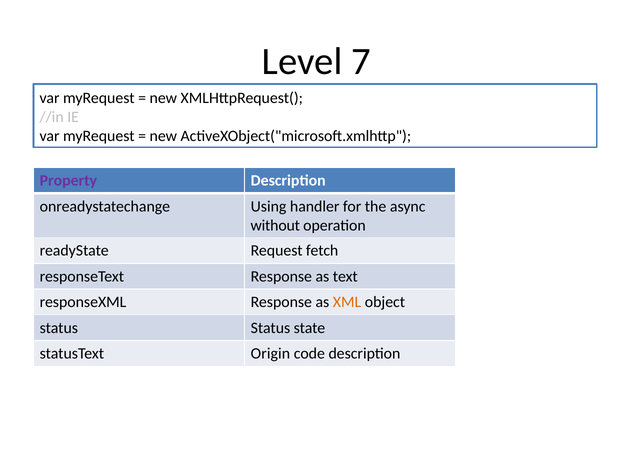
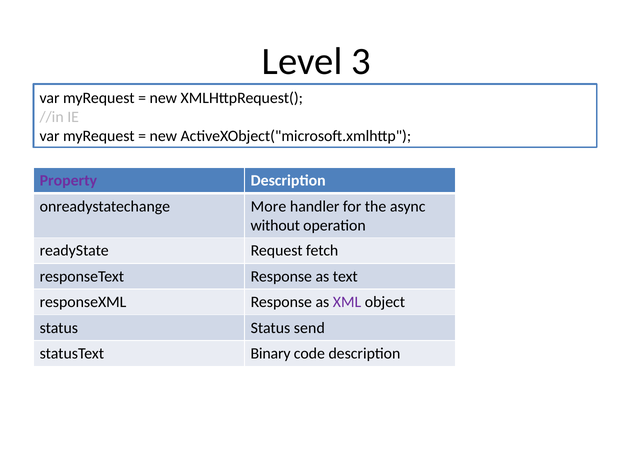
7: 7 -> 3 (361, 61)
Using: Using -> More (268, 206)
XML colour: orange -> purple (347, 302)
state: state -> send (309, 328)
Origin: Origin -> Binary (271, 353)
